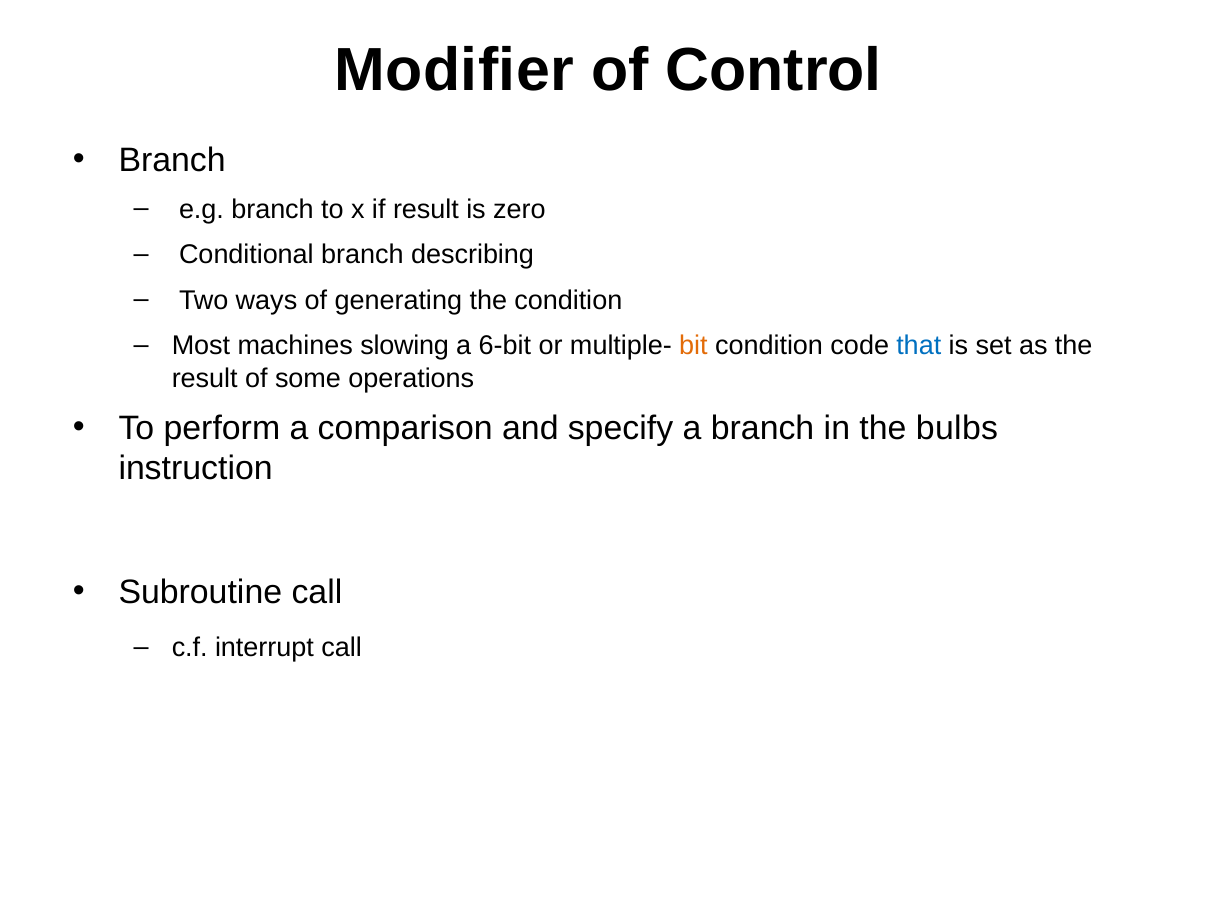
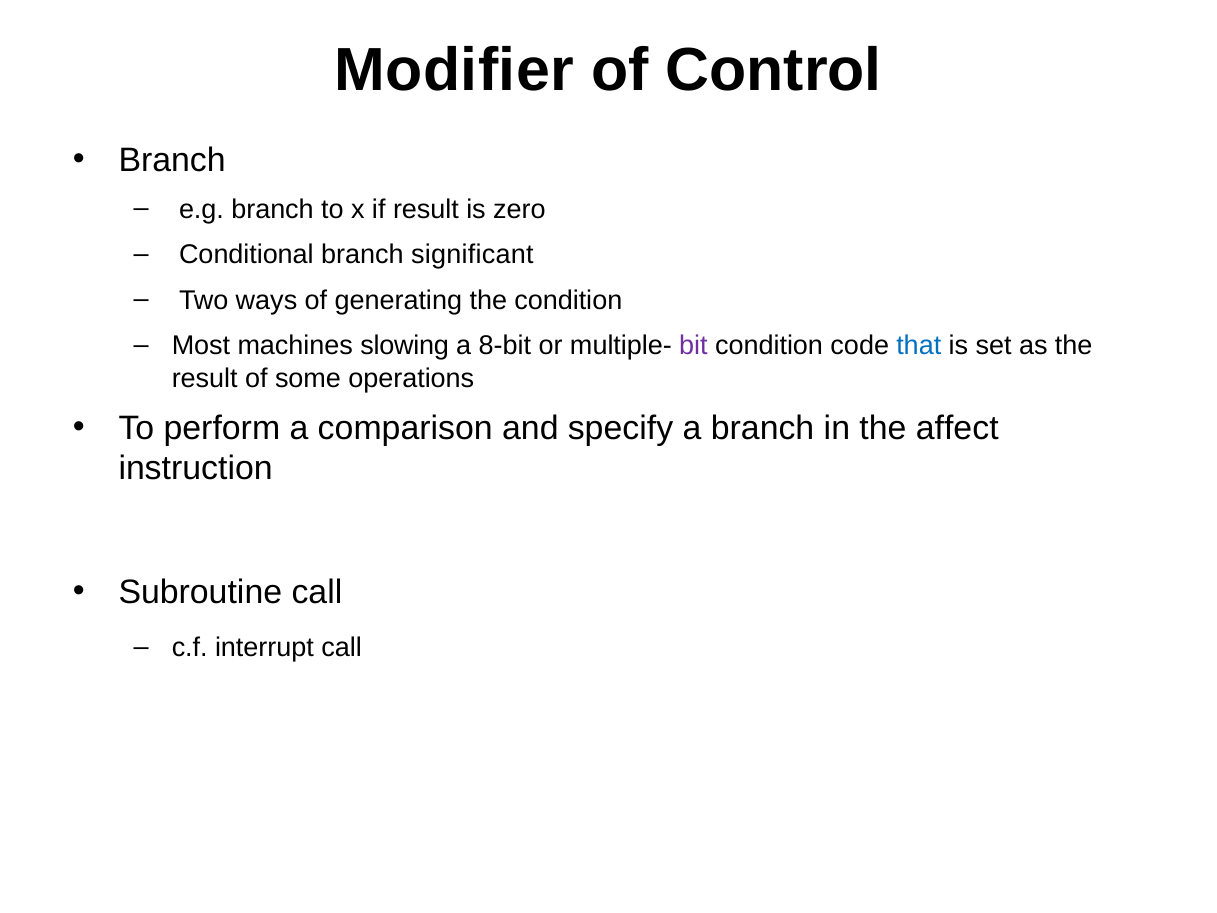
describing: describing -> significant (472, 255)
6-bit: 6-bit -> 8-bit (505, 346)
bit colour: orange -> purple (693, 346)
bulbs: bulbs -> affect (957, 428)
